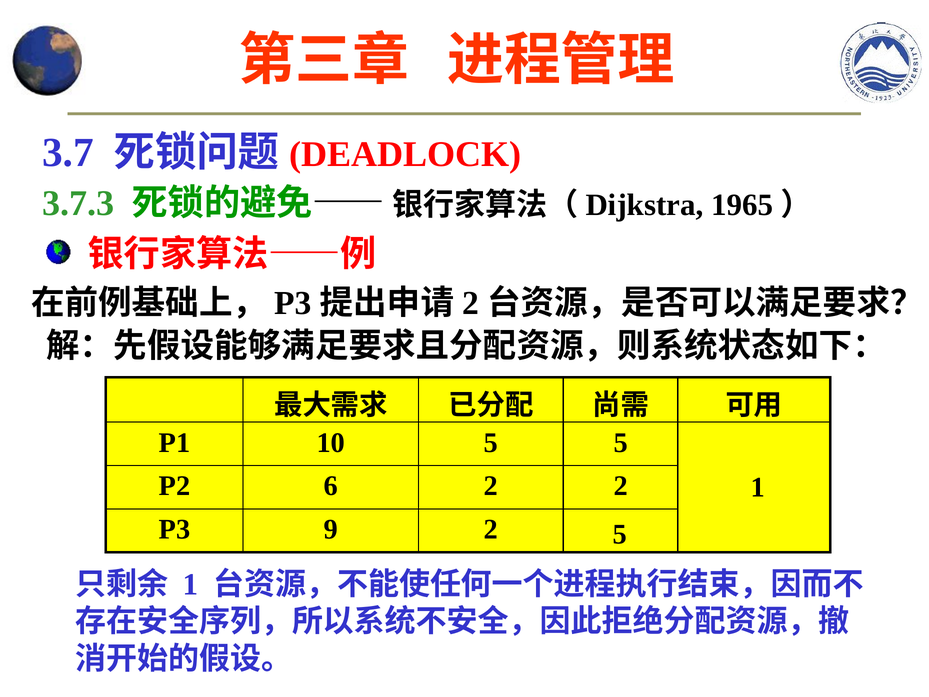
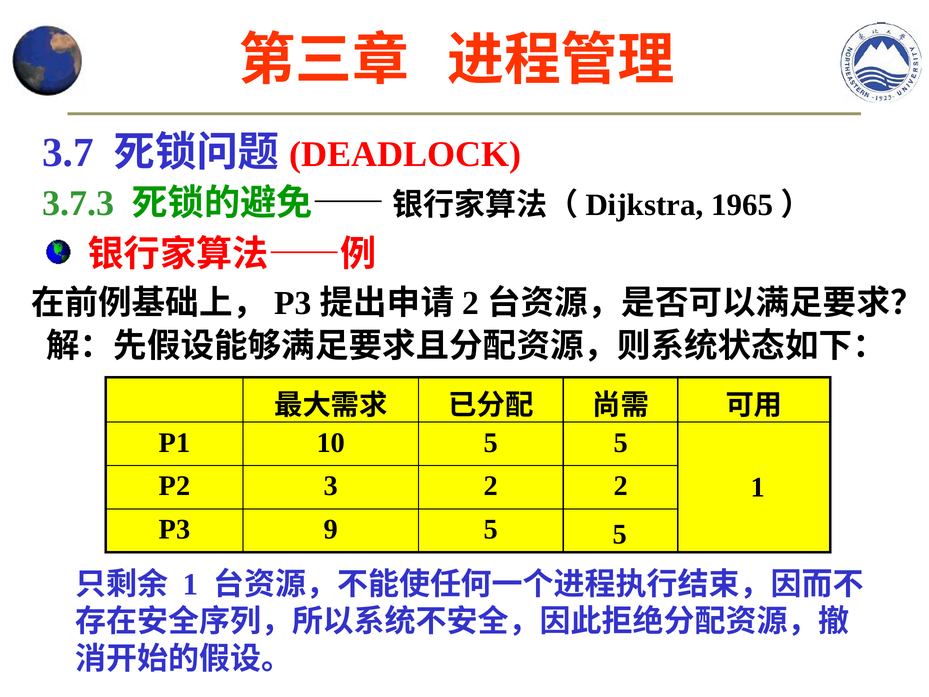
P2 6: 6 -> 3 (331, 486)
9 2: 2 -> 5 (491, 529)
